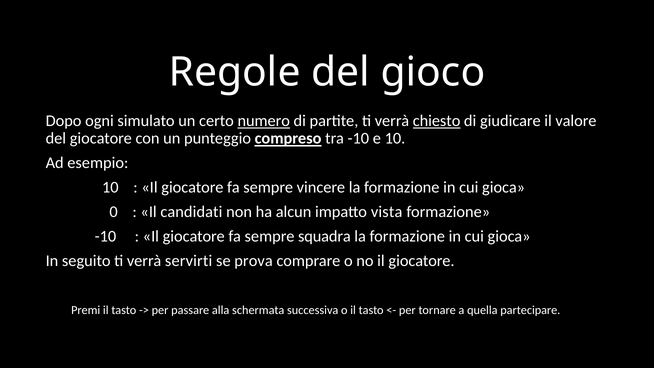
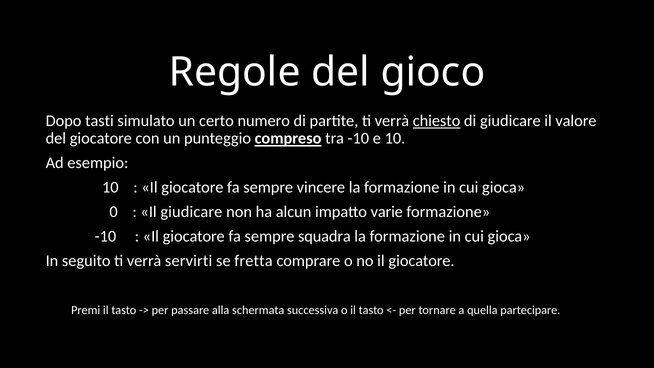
ogni: ogni -> tasti (100, 121)
numero underline: present -> none (264, 121)
Il candidati: candidati -> giudicare (191, 212)
vista: vista -> varie (387, 212)
prova: prova -> fretta (253, 261)
